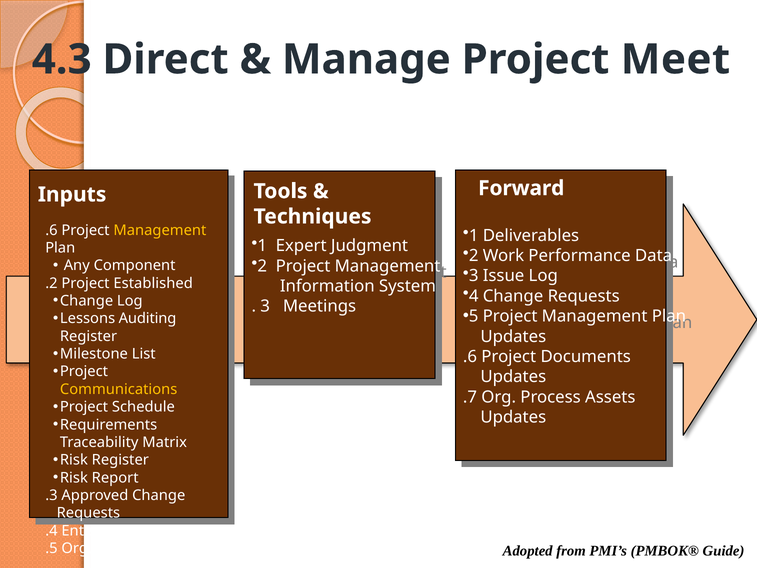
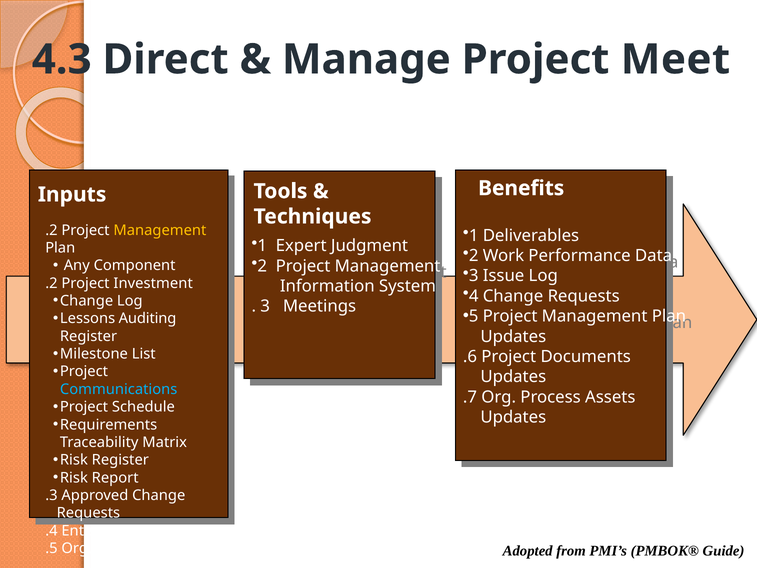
Forward: Forward -> Benefits (521, 188)
.6: .6 -> .2 (51, 230)
Established: Established -> Investment (153, 283)
Communications colour: yellow -> light blue (119, 389)
